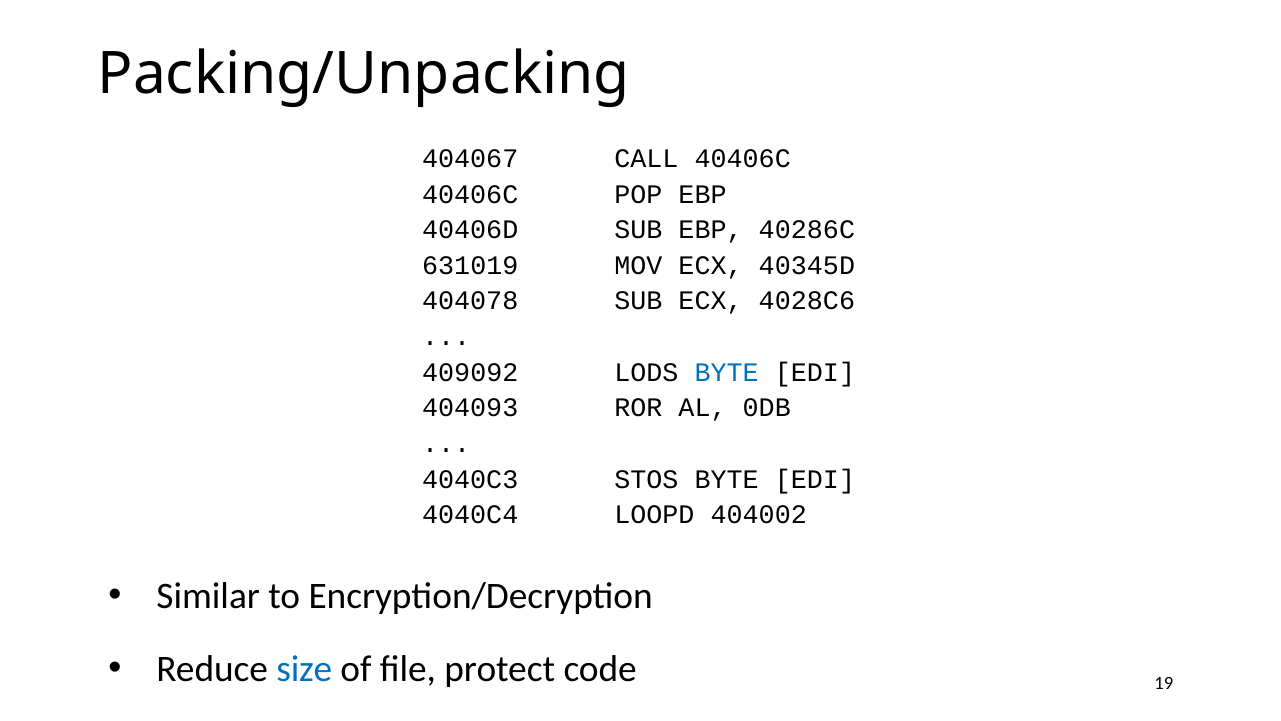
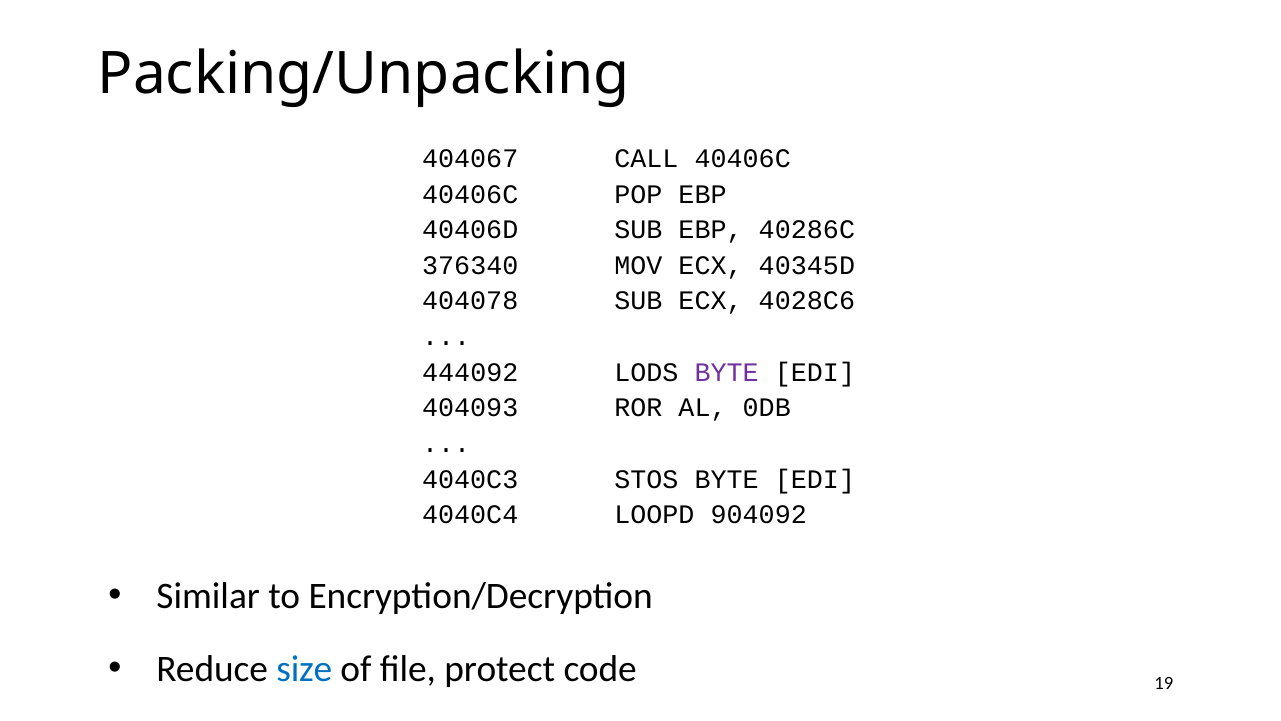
631019: 631019 -> 376340 (470, 265)
409092: 409092 -> 444092 (470, 372)
BYTE colour: blue -> purple (727, 372)
404002: 404002 -> 904092 (759, 515)
